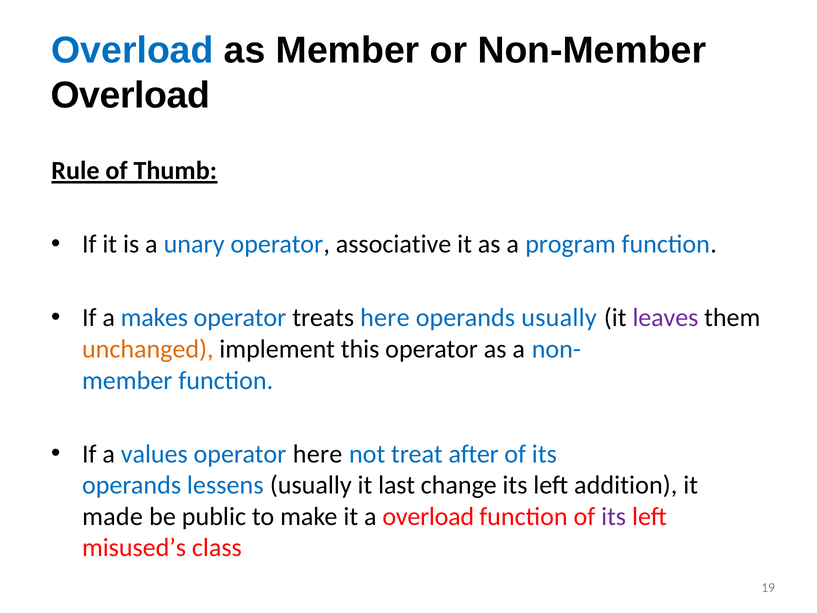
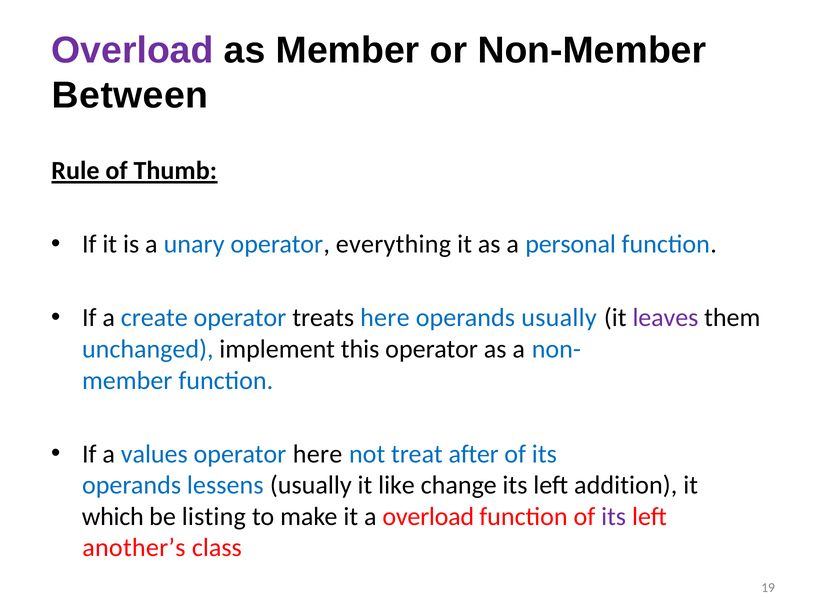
Overload colour: blue -> purple (132, 50)
Overload: Overload -> Between (130, 95)
associative: associative -> everything (393, 244)
program: program -> personal (571, 244)
makes: makes -> create (154, 318)
unchanged colour: orange -> blue (148, 349)
last: last -> like (397, 485)
made: made -> which (113, 516)
public: public -> listing (214, 516)
misused’s: misused’s -> another’s (134, 548)
